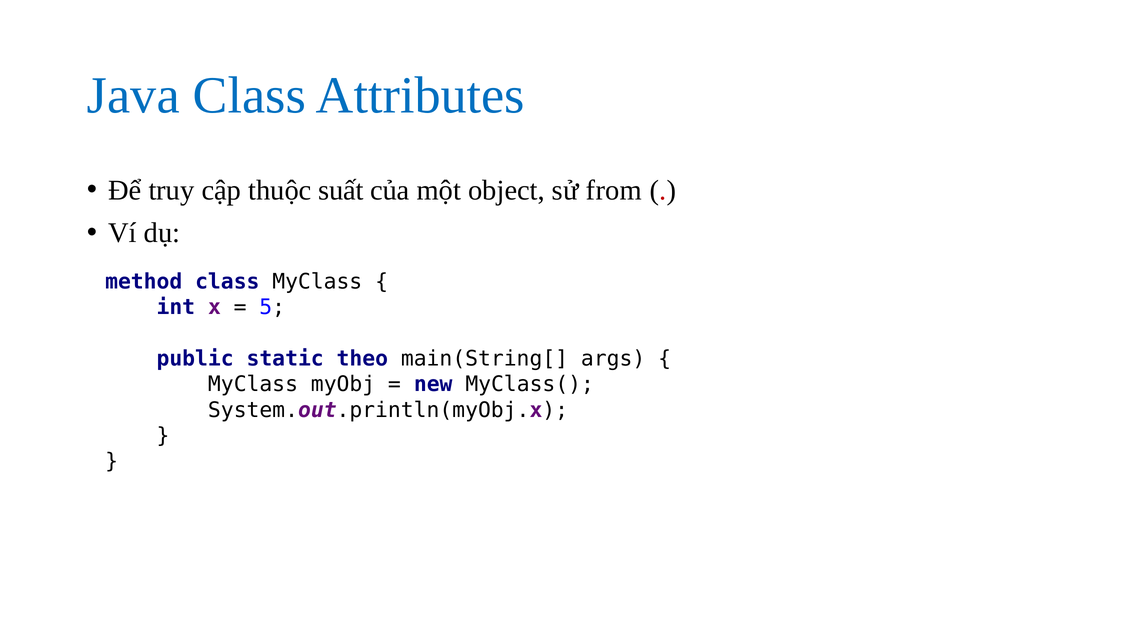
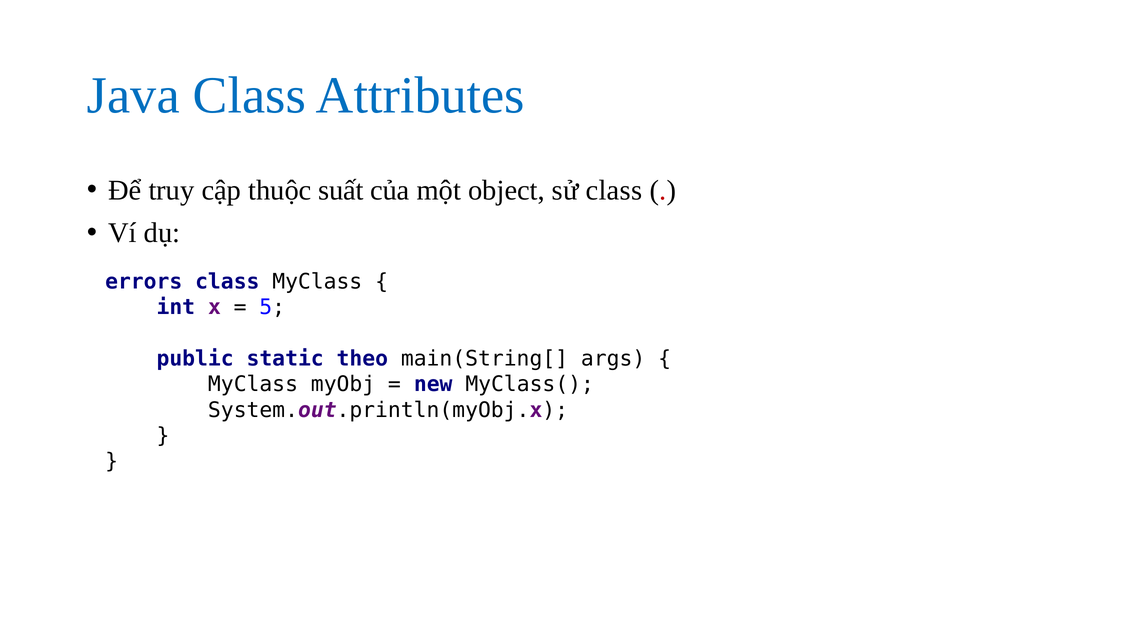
sử from: from -> class (614, 190)
method: method -> errors (144, 282)
